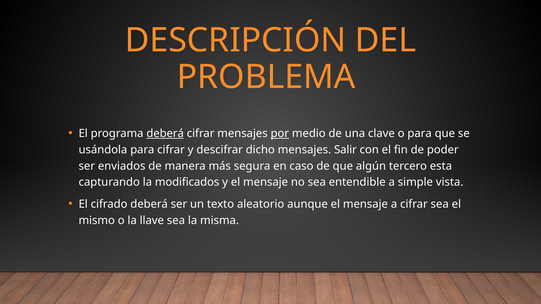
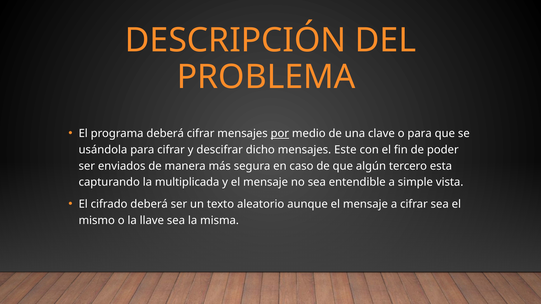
deberá underline: present -> none (165, 134)
Salir: Salir -> Este (345, 150)
modificados: modificados -> multiplicada (187, 182)
